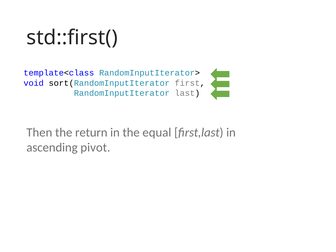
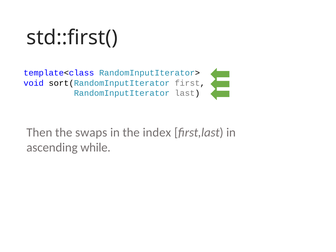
return: return -> swaps (91, 132)
equal: equal -> index (157, 132)
pivot: pivot -> while (96, 148)
